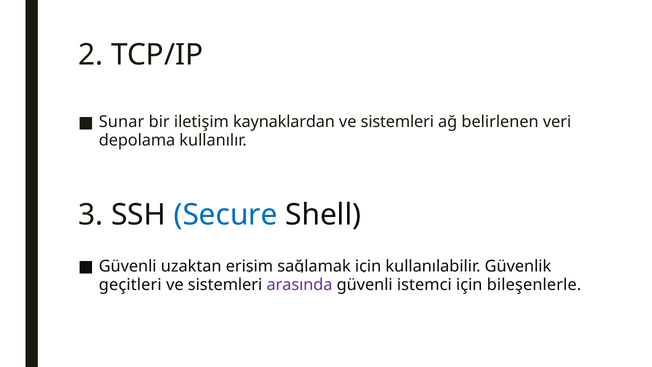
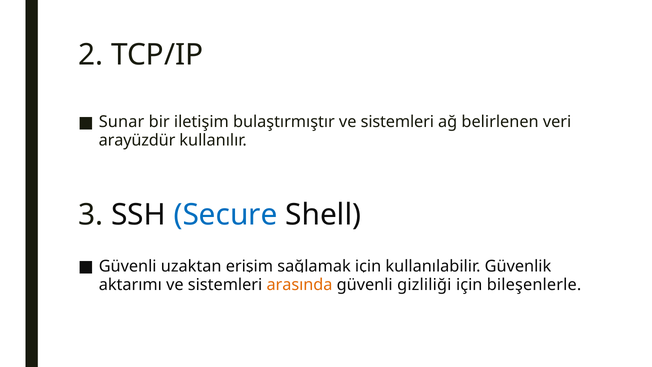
kaynaklardan: kaynaklardan -> bulaştırmıştır (284, 122)
depolama: depolama -> arayüzdür (137, 140)
geçitleri: geçitleri -> aktarımı (130, 285)
arasında colour: purple -> orange (299, 285)
istemci: istemci -> gizliliği (424, 285)
